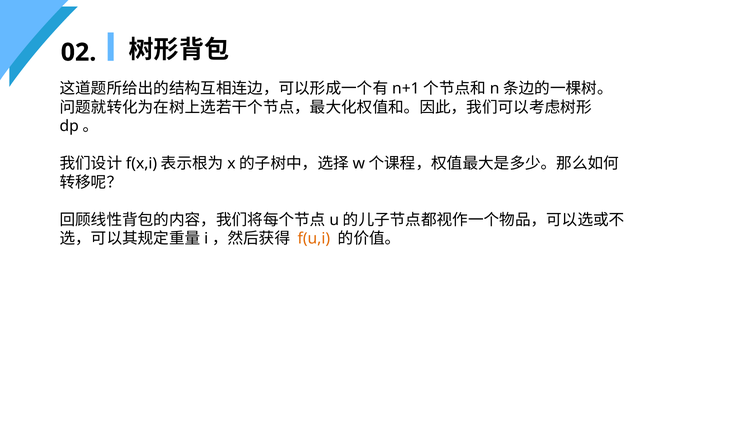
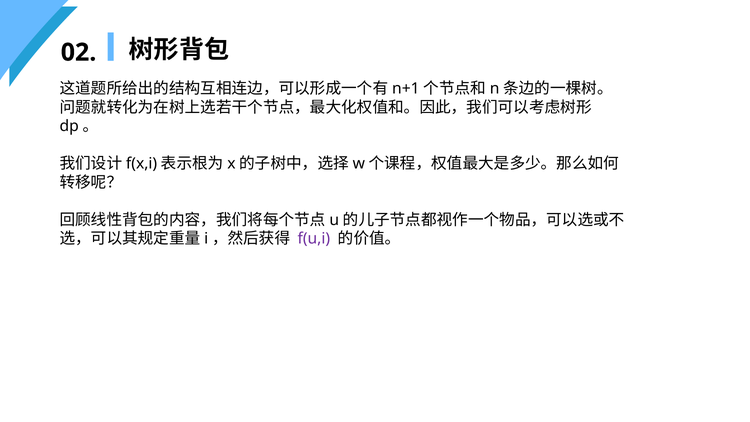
f(u,i colour: orange -> purple (314, 239)
